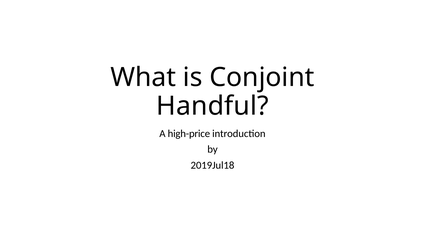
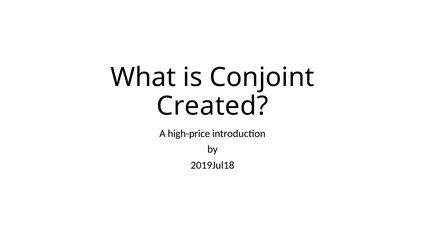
Handful: Handful -> Created (212, 106)
